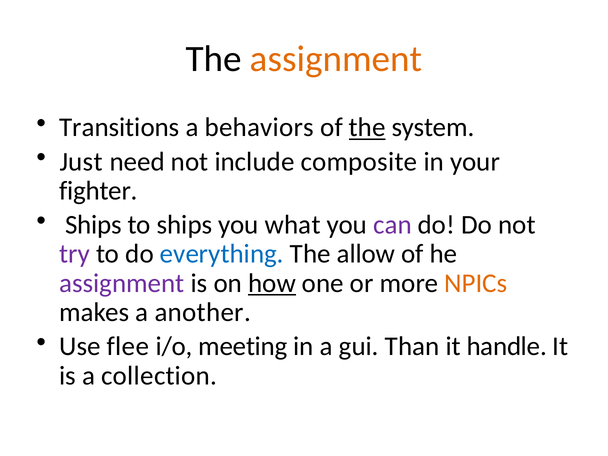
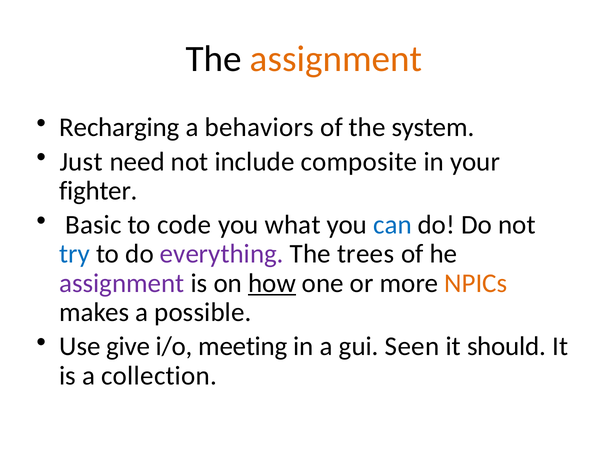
Transitions: Transitions -> Recharging (119, 128)
the underline: present -> none (367, 128)
Ships: Ships -> Basic (93, 225)
to ships: ships -> code (184, 225)
can colour: purple -> blue (392, 225)
try colour: purple -> blue (75, 254)
everything colour: blue -> purple (222, 254)
allow: allow -> trees (366, 254)
another: another -> possible (203, 312)
flee: flee -> give (128, 347)
Than: Than -> Seen (412, 347)
handle: handle -> should (507, 347)
